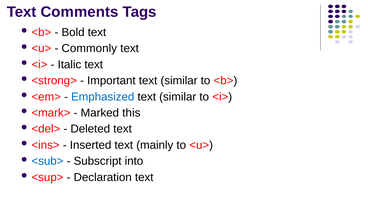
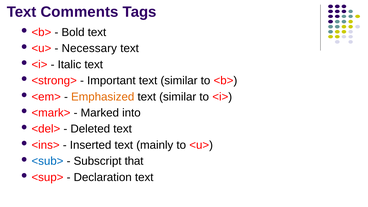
Commonly: Commonly -> Necessary (89, 48)
Emphasized colour: blue -> orange (103, 97)
this: this -> into (131, 113)
into: into -> that (134, 161)
